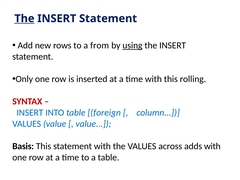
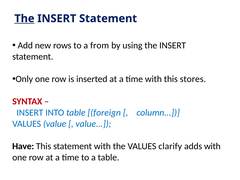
using underline: present -> none (132, 45)
rolling: rolling -> stores (193, 79)
Basis: Basis -> Have (23, 146)
across: across -> clarify (170, 146)
